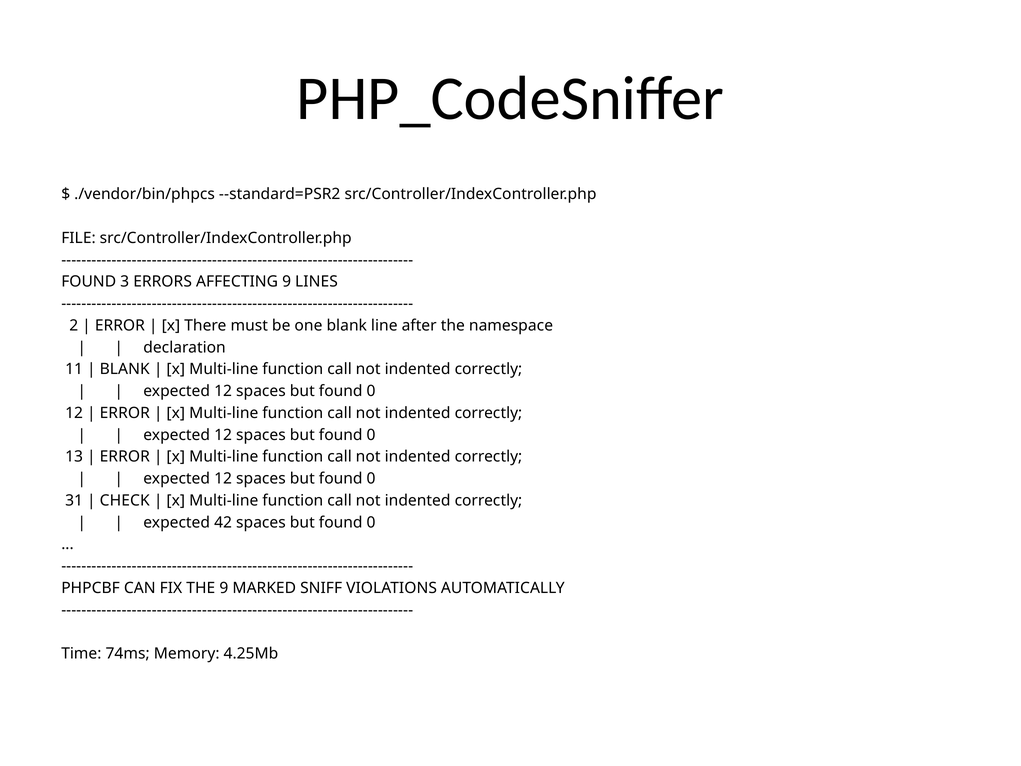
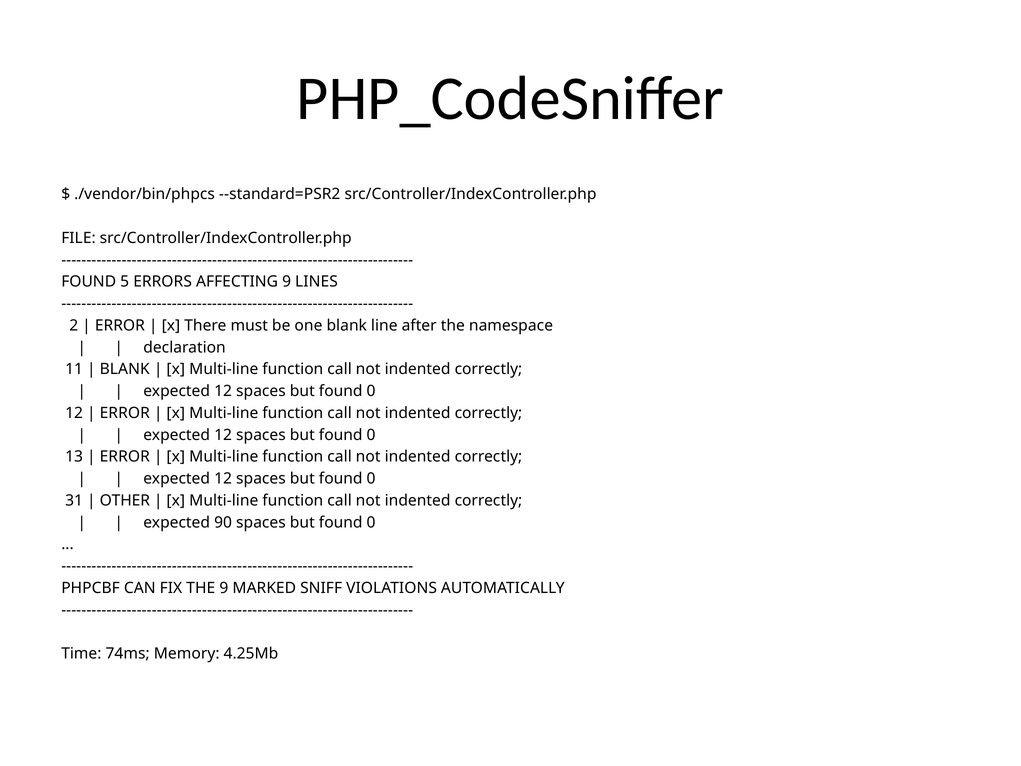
3: 3 -> 5 (125, 282)
CHECK: CHECK -> OTHER (125, 500)
42: 42 -> 90 (223, 522)
